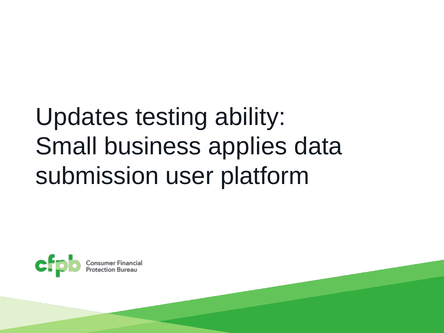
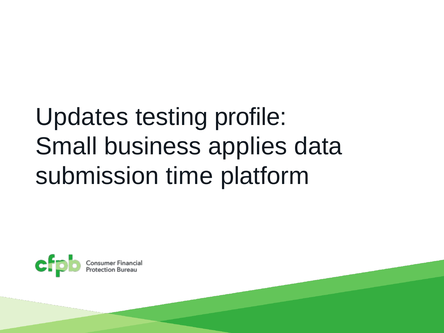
ability: ability -> profile (251, 117)
user: user -> time (189, 176)
